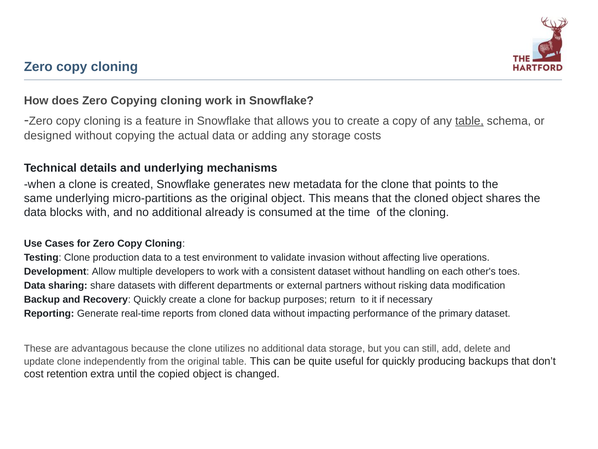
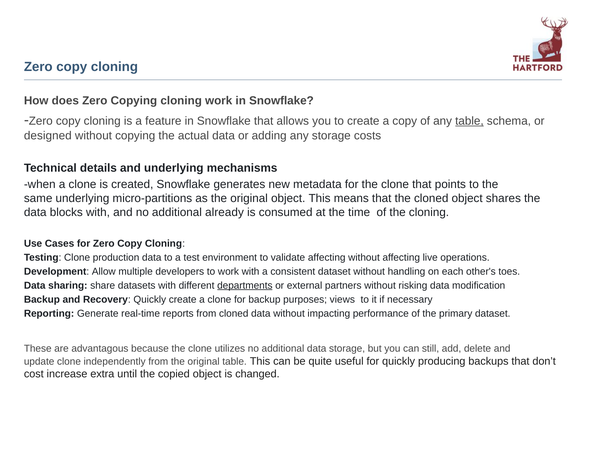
validate invasion: invasion -> affecting (327, 257)
departments underline: none -> present (245, 285)
return: return -> views (342, 299)
retention: retention -> increase (67, 374)
